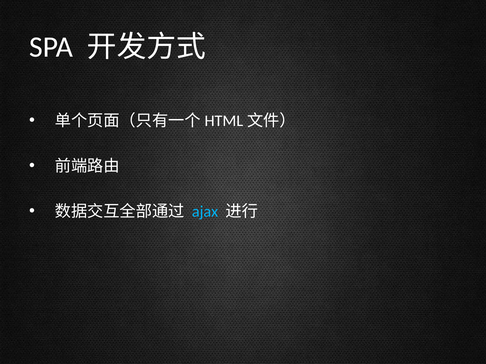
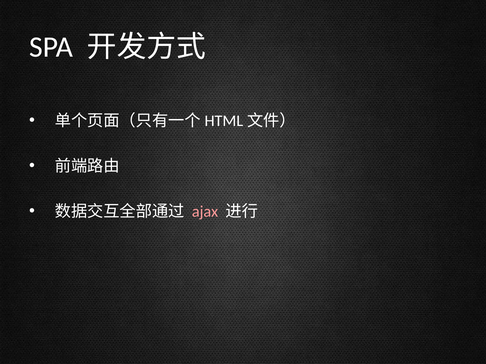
ajax colour: light blue -> pink (205, 212)
